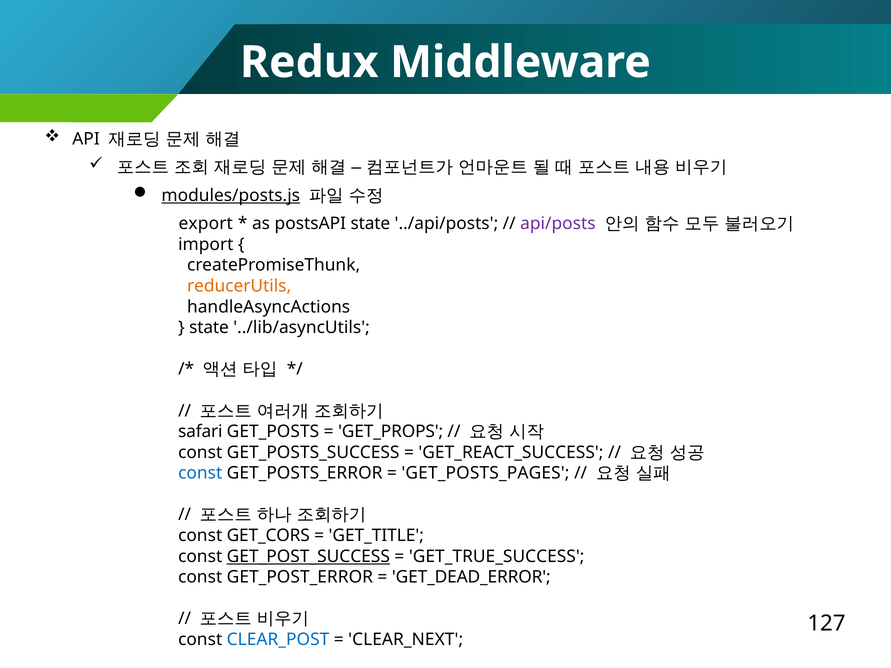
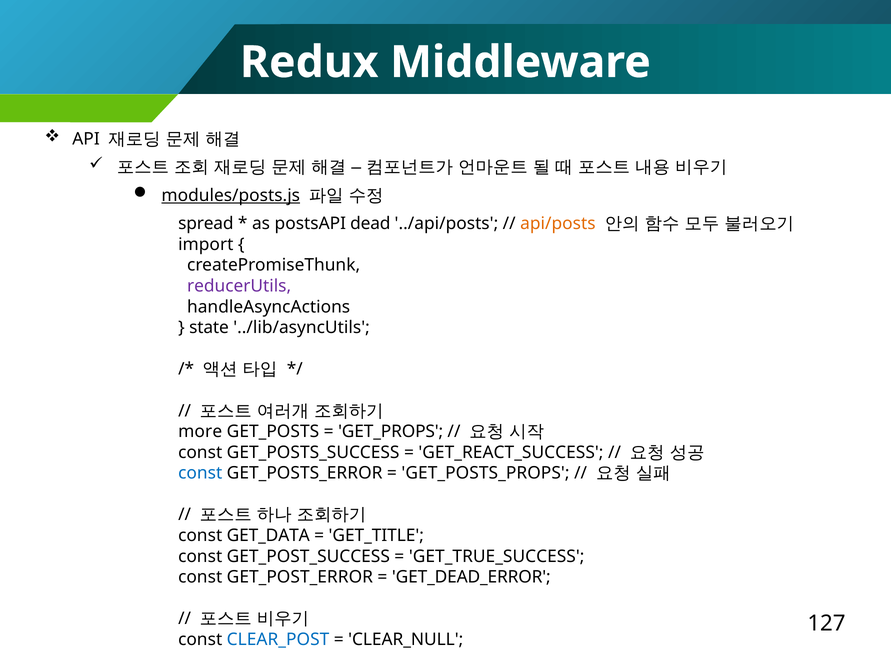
export: export -> spread (206, 224)
postsAPI state: state -> dead (370, 224)
api/posts colour: purple -> orange (558, 224)
reducerUtils colour: orange -> purple (239, 286)
safari: safari -> more (200, 432)
GET_POSTS_PAGES: GET_POSTS_PAGES -> GET_POSTS_PROPS (486, 473)
GET_CORS: GET_CORS -> GET_DATA (268, 536)
GET_POST_SUCCESS underline: present -> none (308, 557)
CLEAR_NEXT: CLEAR_NEXT -> CLEAR_NULL (406, 640)
